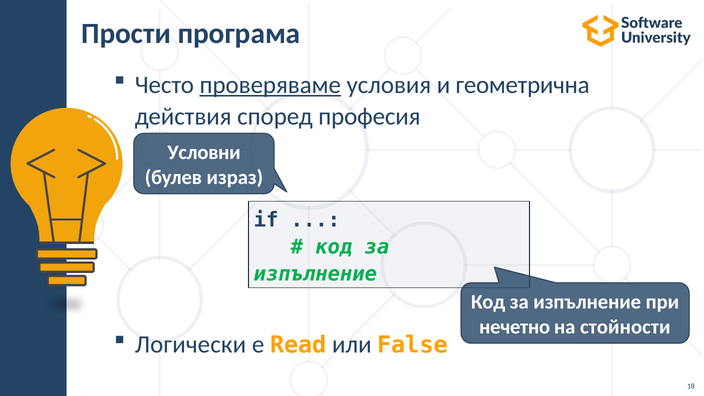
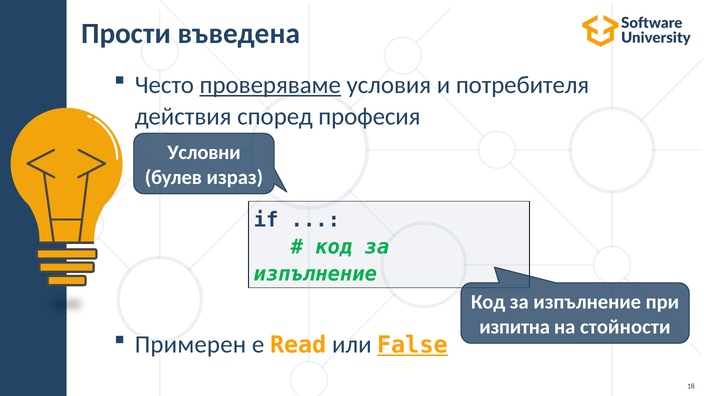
програма: програма -> въведена (239, 33)
геометрична: геометрична -> потребителя (523, 85)
нечетно: нечетно -> изпитна (515, 327)
Логически: Логически -> Примерен (190, 344)
False underline: none -> present (413, 345)
